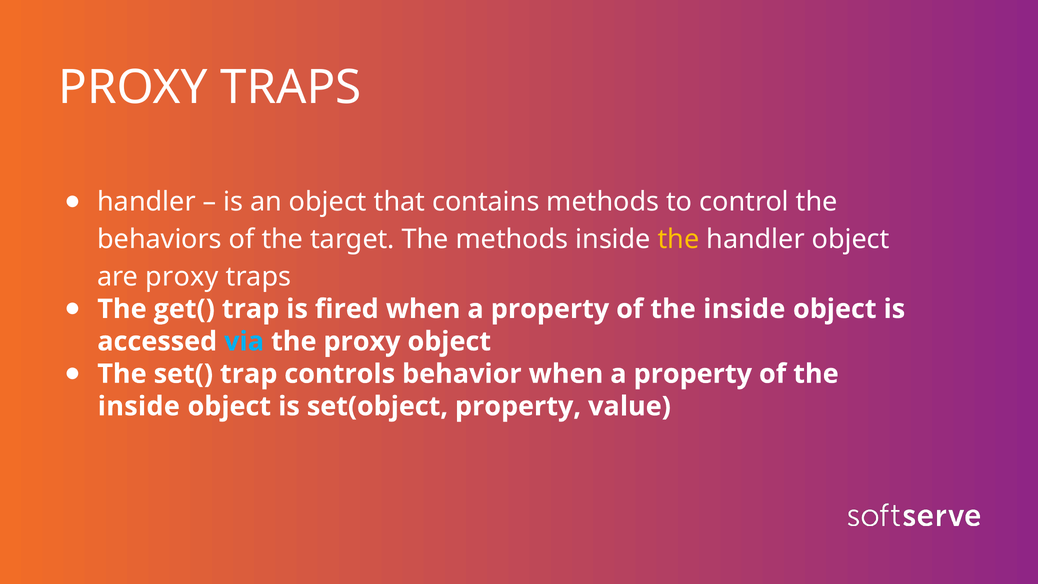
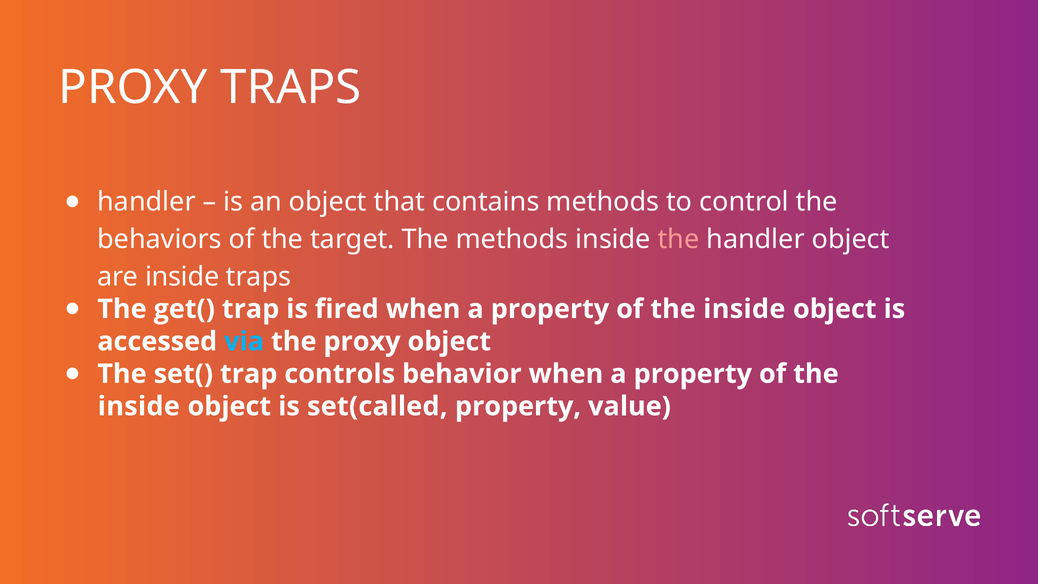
the colour: yellow -> pink (679, 239)
are proxy: proxy -> inside (182, 277)
set(object: set(object -> set(called (377, 406)
